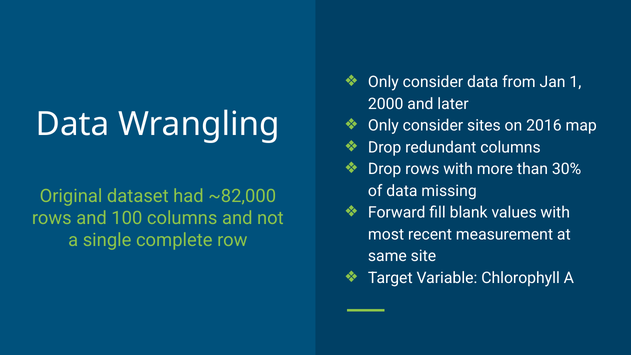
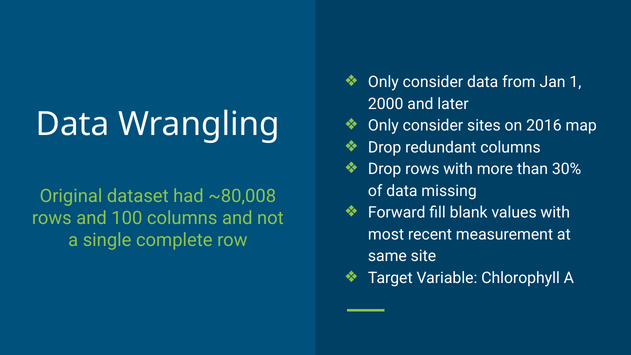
~82,000: ~82,000 -> ~80,008 (242, 196)
